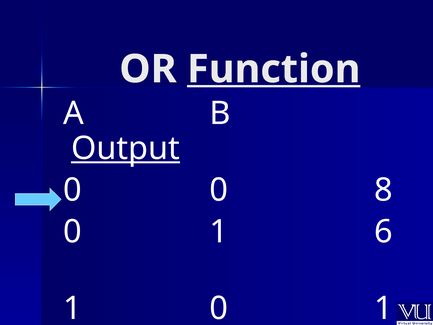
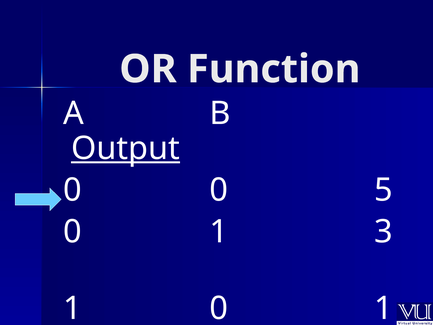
Function underline: present -> none (274, 69)
8: 8 -> 5 (383, 190)
6: 6 -> 3 (383, 231)
